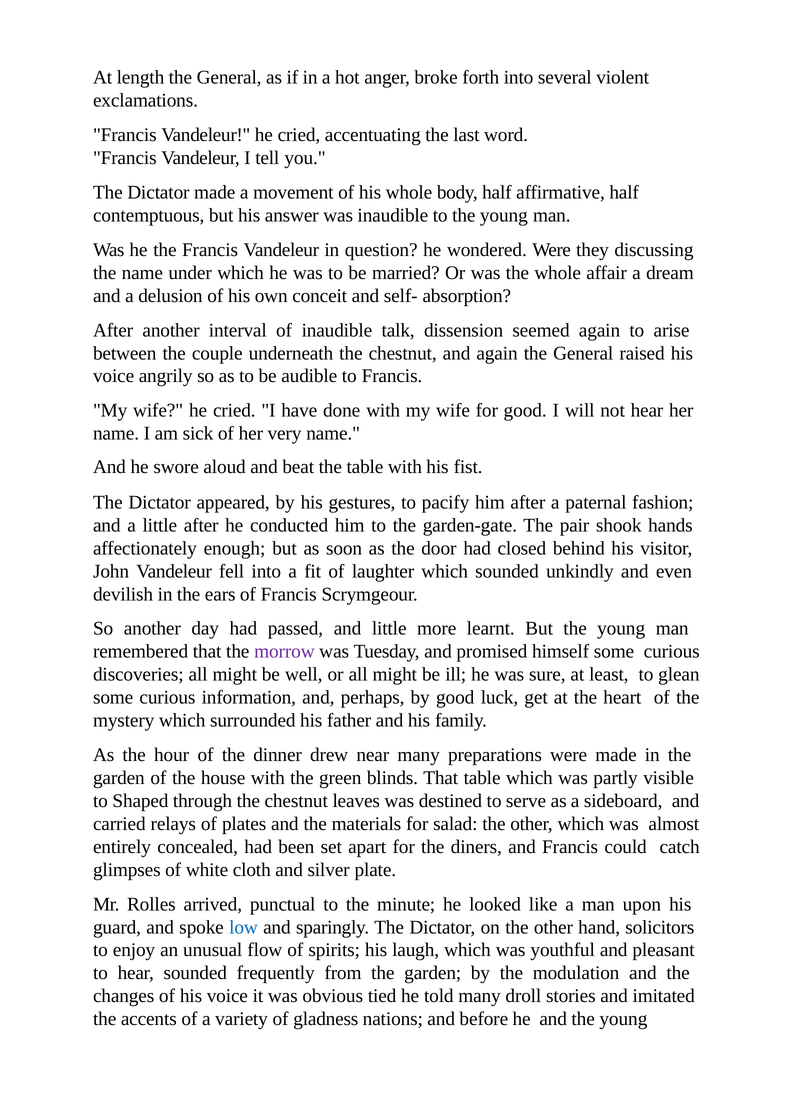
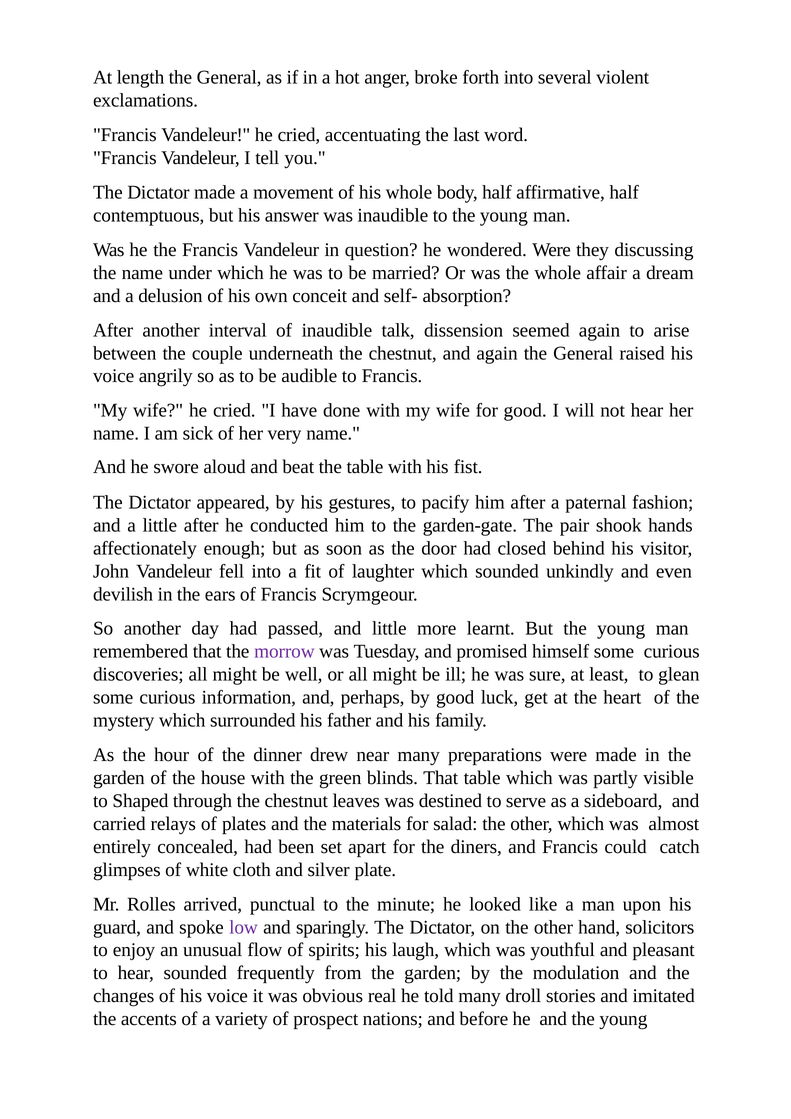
low colour: blue -> purple (244, 927)
tied: tied -> real (382, 996)
gladness: gladness -> prospect (326, 1019)
